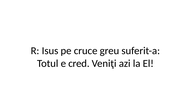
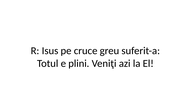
cred: cred -> plini (79, 64)
